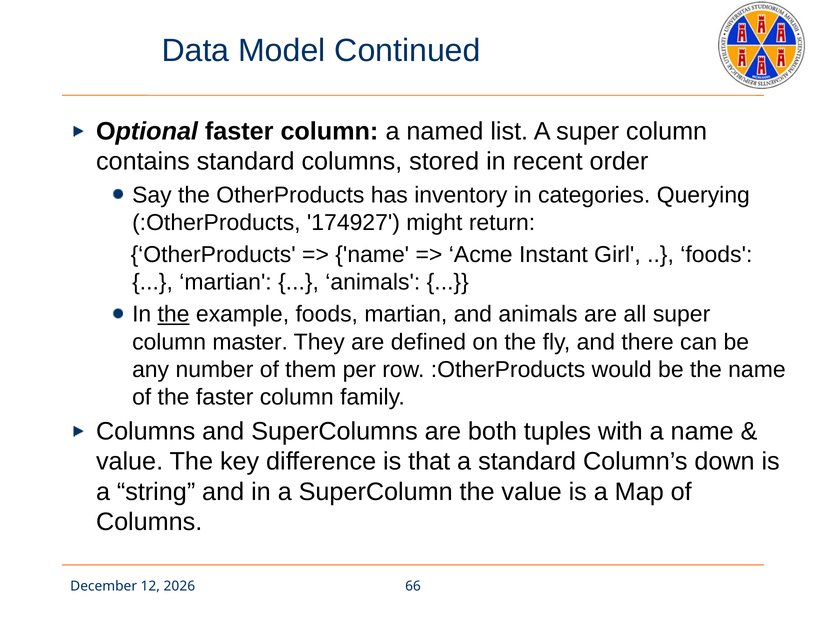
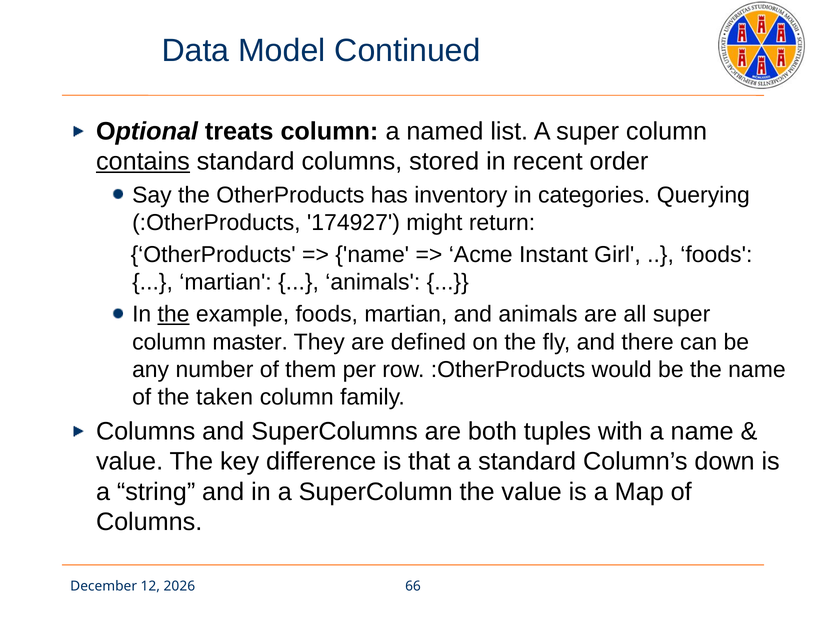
Optional faster: faster -> treats (239, 131)
contains underline: none -> present (143, 161)
the faster: faster -> taken (225, 397)
